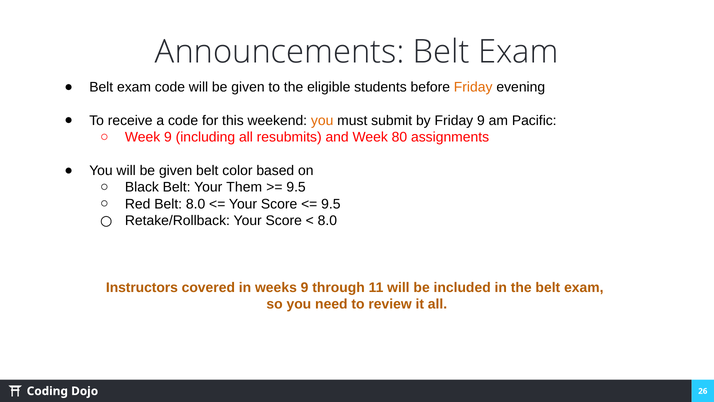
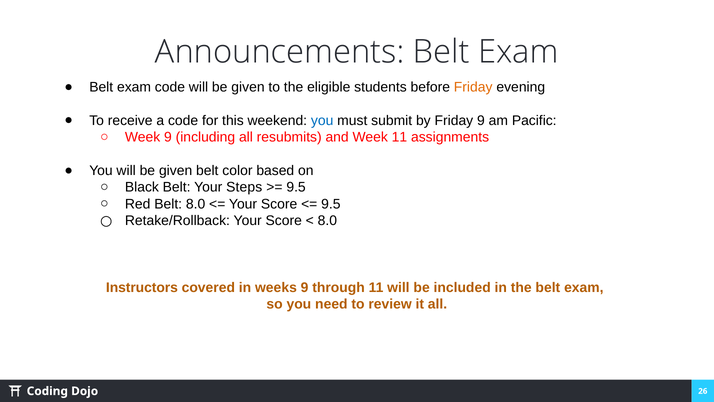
you colour: orange -> blue (322, 121)
Week 80: 80 -> 11 (399, 137)
Them: Them -> Steps (244, 187)
